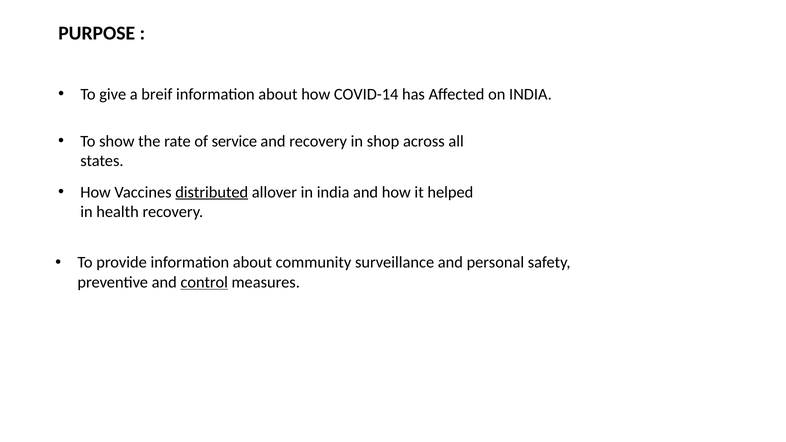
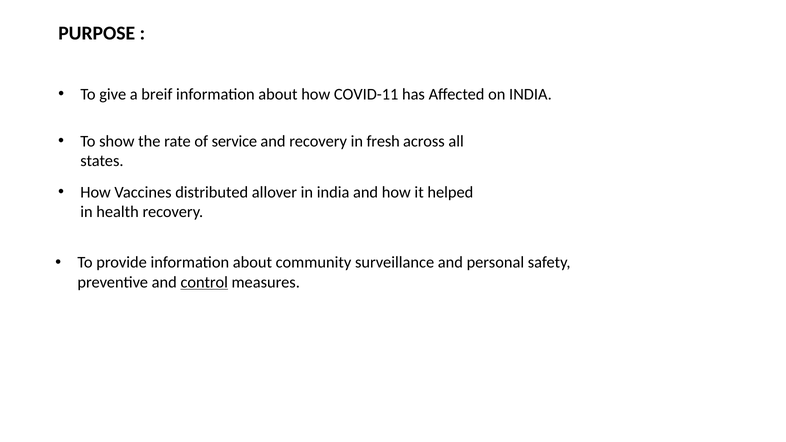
COVID-14: COVID-14 -> COVID-11 (366, 94)
shop: shop -> fresh (383, 141)
distributed underline: present -> none (212, 192)
